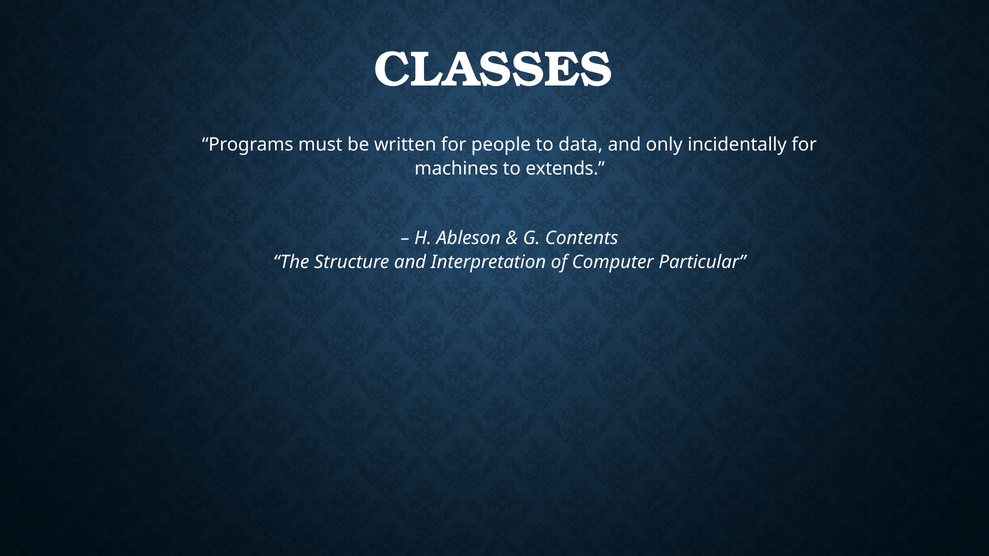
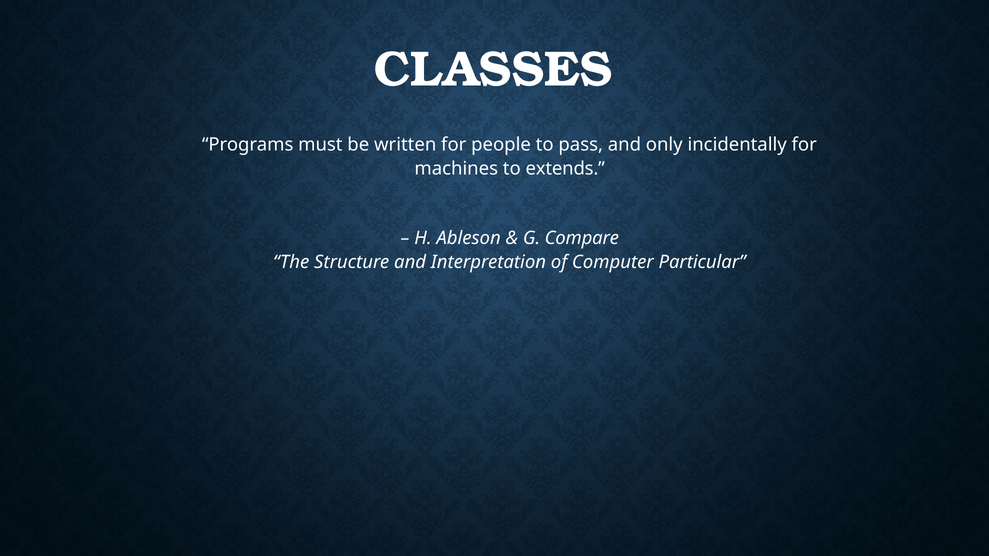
data: data -> pass (581, 145)
Contents: Contents -> Compare (582, 238)
